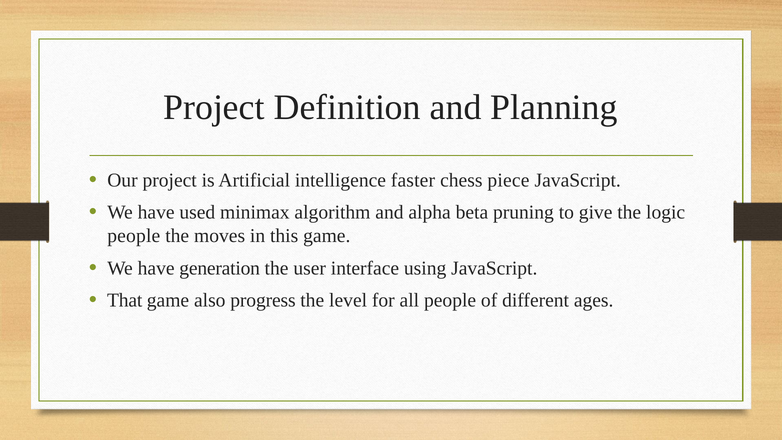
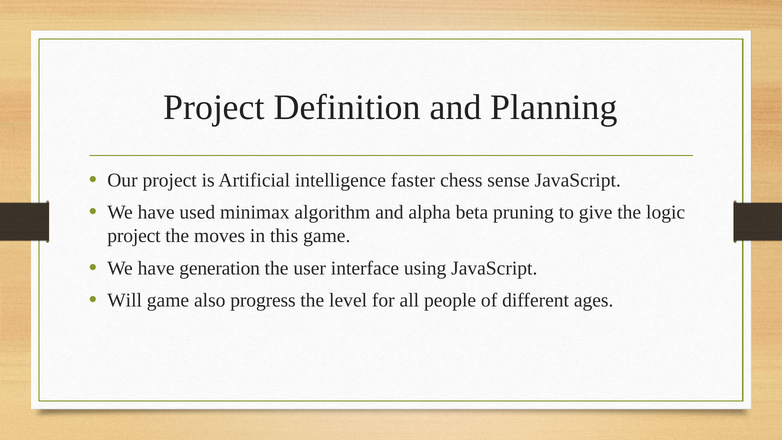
piece: piece -> sense (509, 180)
people: people -> project (134, 236)
That: That -> Will (125, 300)
